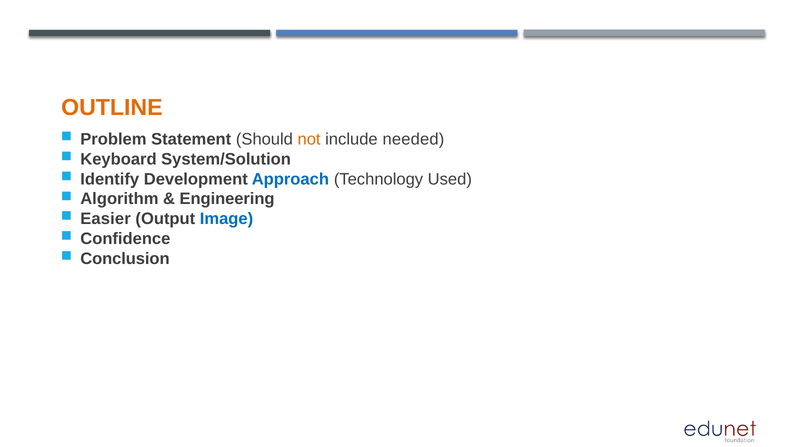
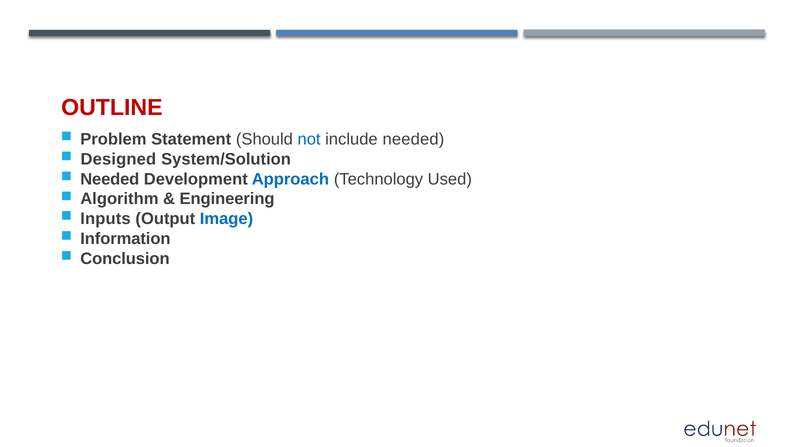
OUTLINE colour: orange -> red (112, 107)
not colour: orange -> blue (309, 139)
Keyboard: Keyboard -> Designed (118, 159)
Identify: Identify -> Needed (110, 179)
Easier: Easier -> Inputs (106, 219)
Confidence: Confidence -> Information (125, 239)
